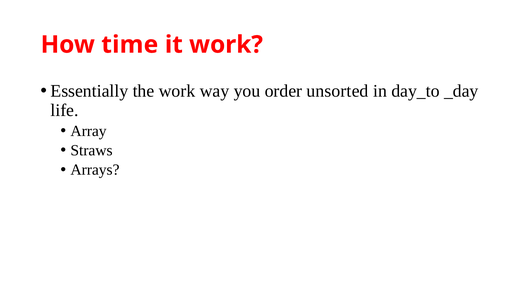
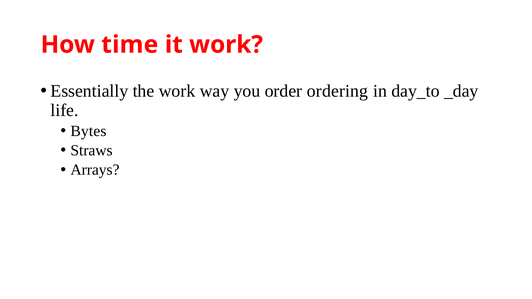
unsorted: unsorted -> ordering (338, 91)
Array: Array -> Bytes (88, 131)
